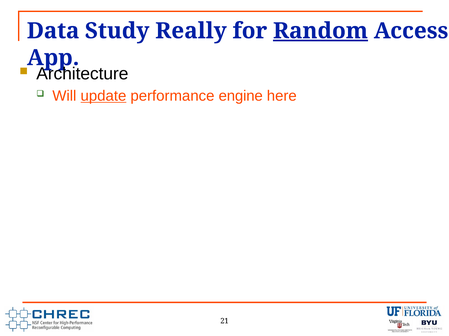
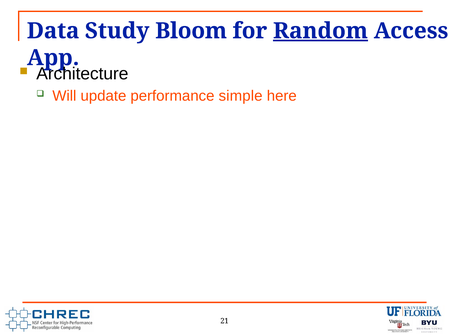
Really: Really -> Bloom (191, 31)
update underline: present -> none (103, 96)
engine: engine -> simple (241, 96)
